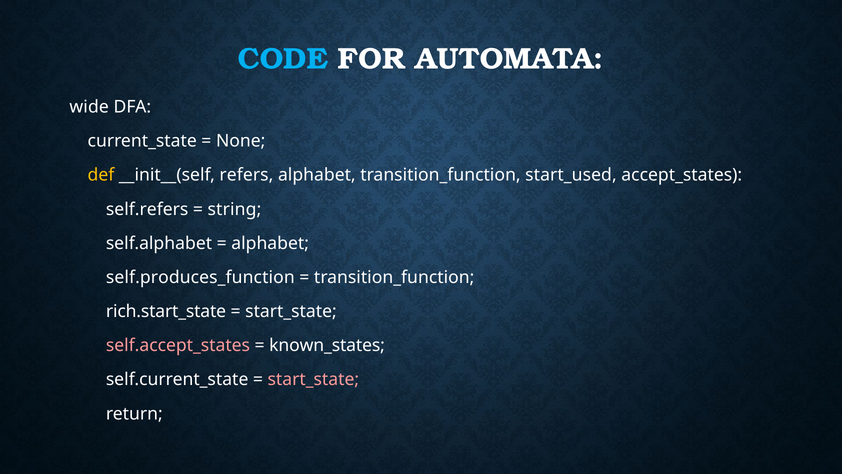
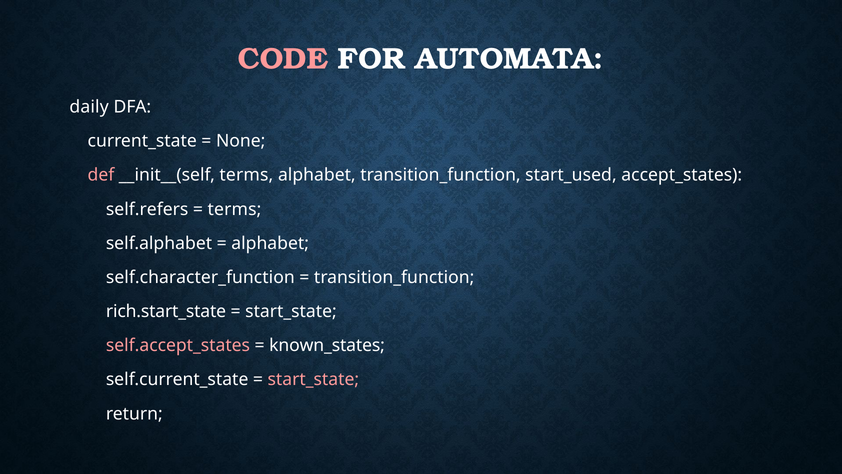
CODE colour: light blue -> pink (283, 59)
wide: wide -> daily (89, 107)
def colour: yellow -> pink (101, 175)
__init__(self refers: refers -> terms (246, 175)
string: string -> terms (234, 209)
self.produces_function: self.produces_function -> self.character_function (200, 277)
